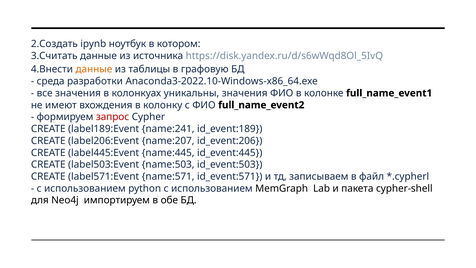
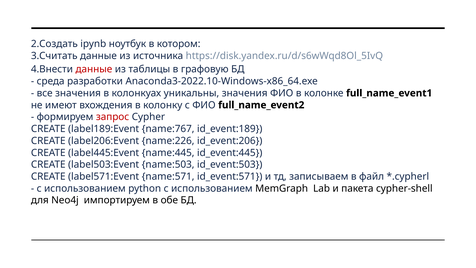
данные colour: orange -> red (94, 69)
name:241: name:241 -> name:767 (168, 129)
name:207: name:207 -> name:226 (168, 141)
